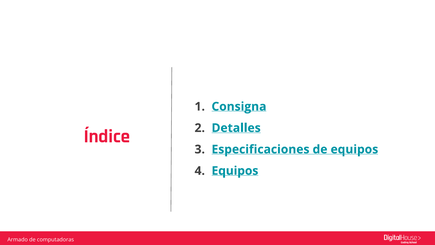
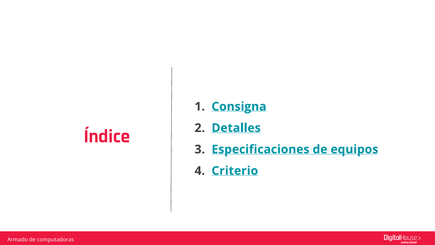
Equipos: Equipos -> Criterio (235, 171)
